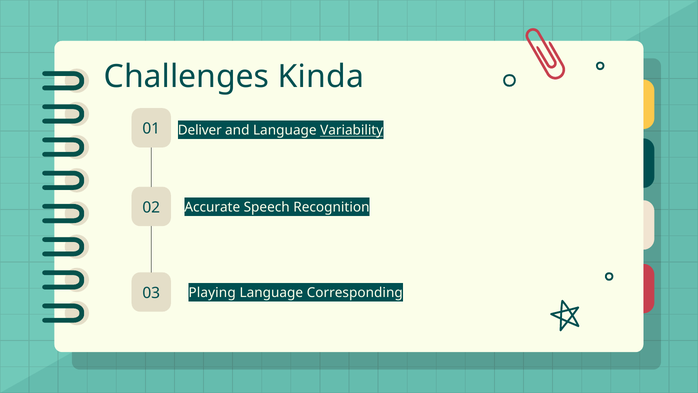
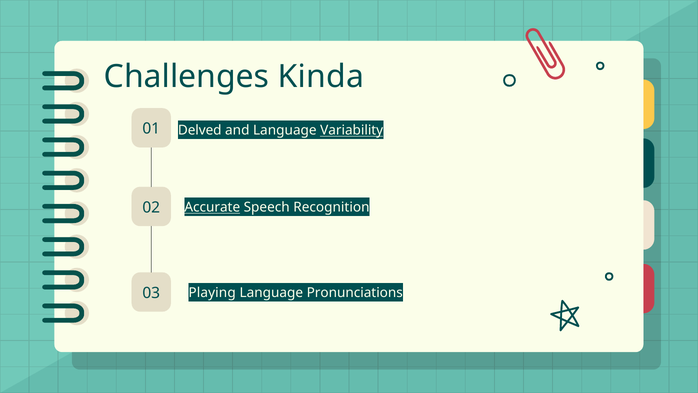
Deliver: Deliver -> Delved (200, 130)
Accurate underline: none -> present (212, 207)
Corresponding: Corresponding -> Pronunciations (355, 293)
